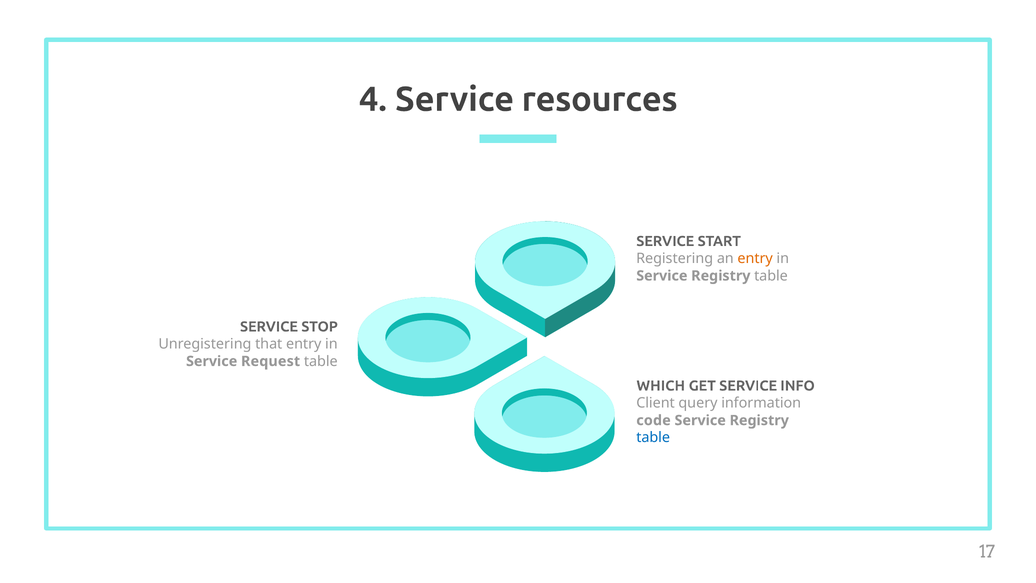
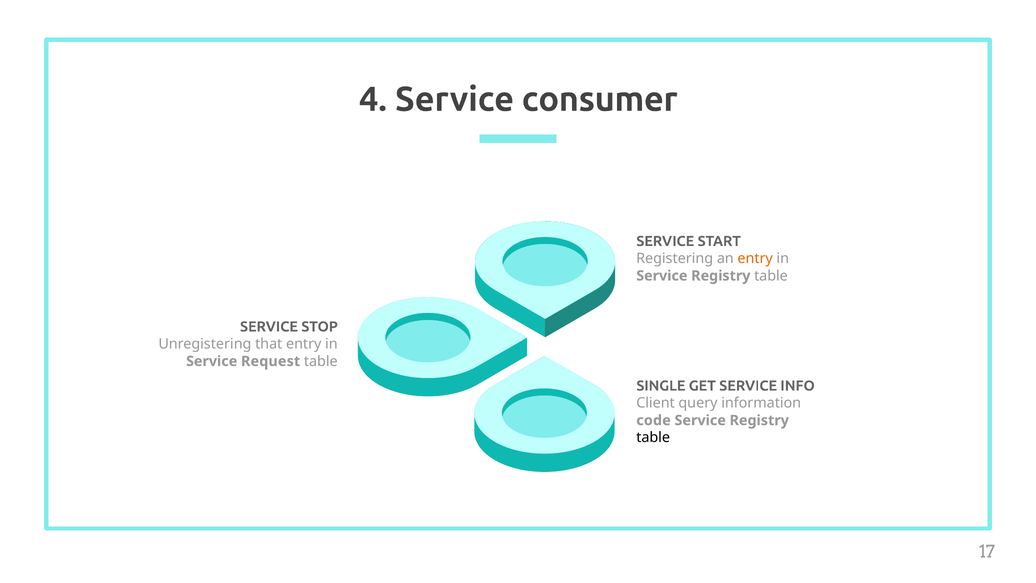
resources: resources -> consumer (600, 99)
WHICH: WHICH -> SINGLE (661, 386)
table colour: blue -> black (653, 438)
